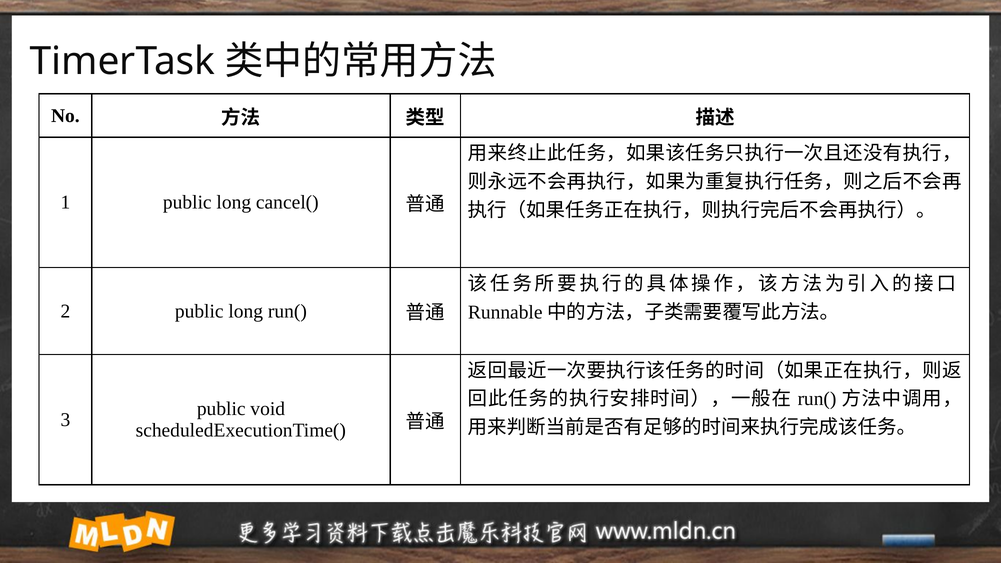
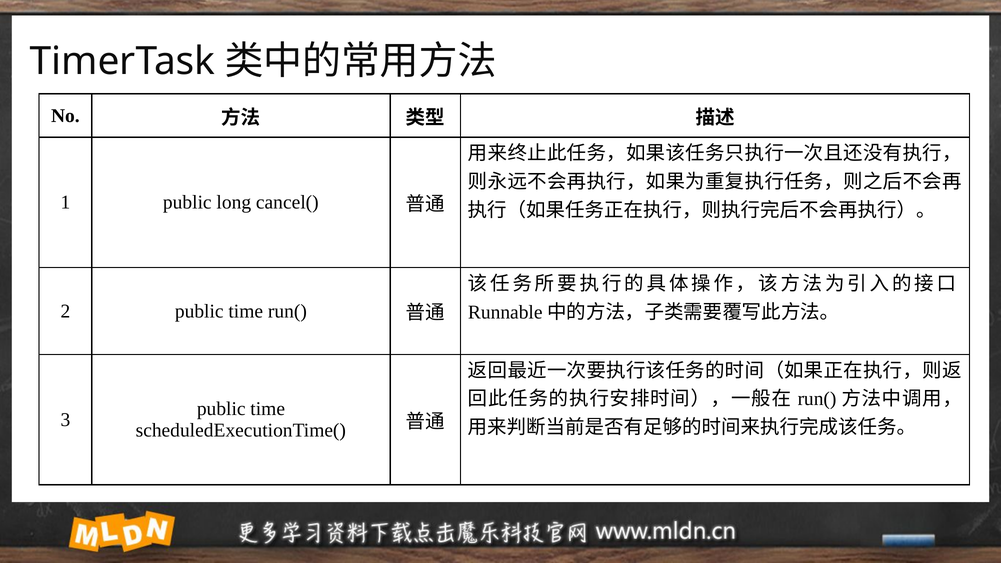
2 public long: long -> time (246, 311)
void: void -> time (268, 409)
